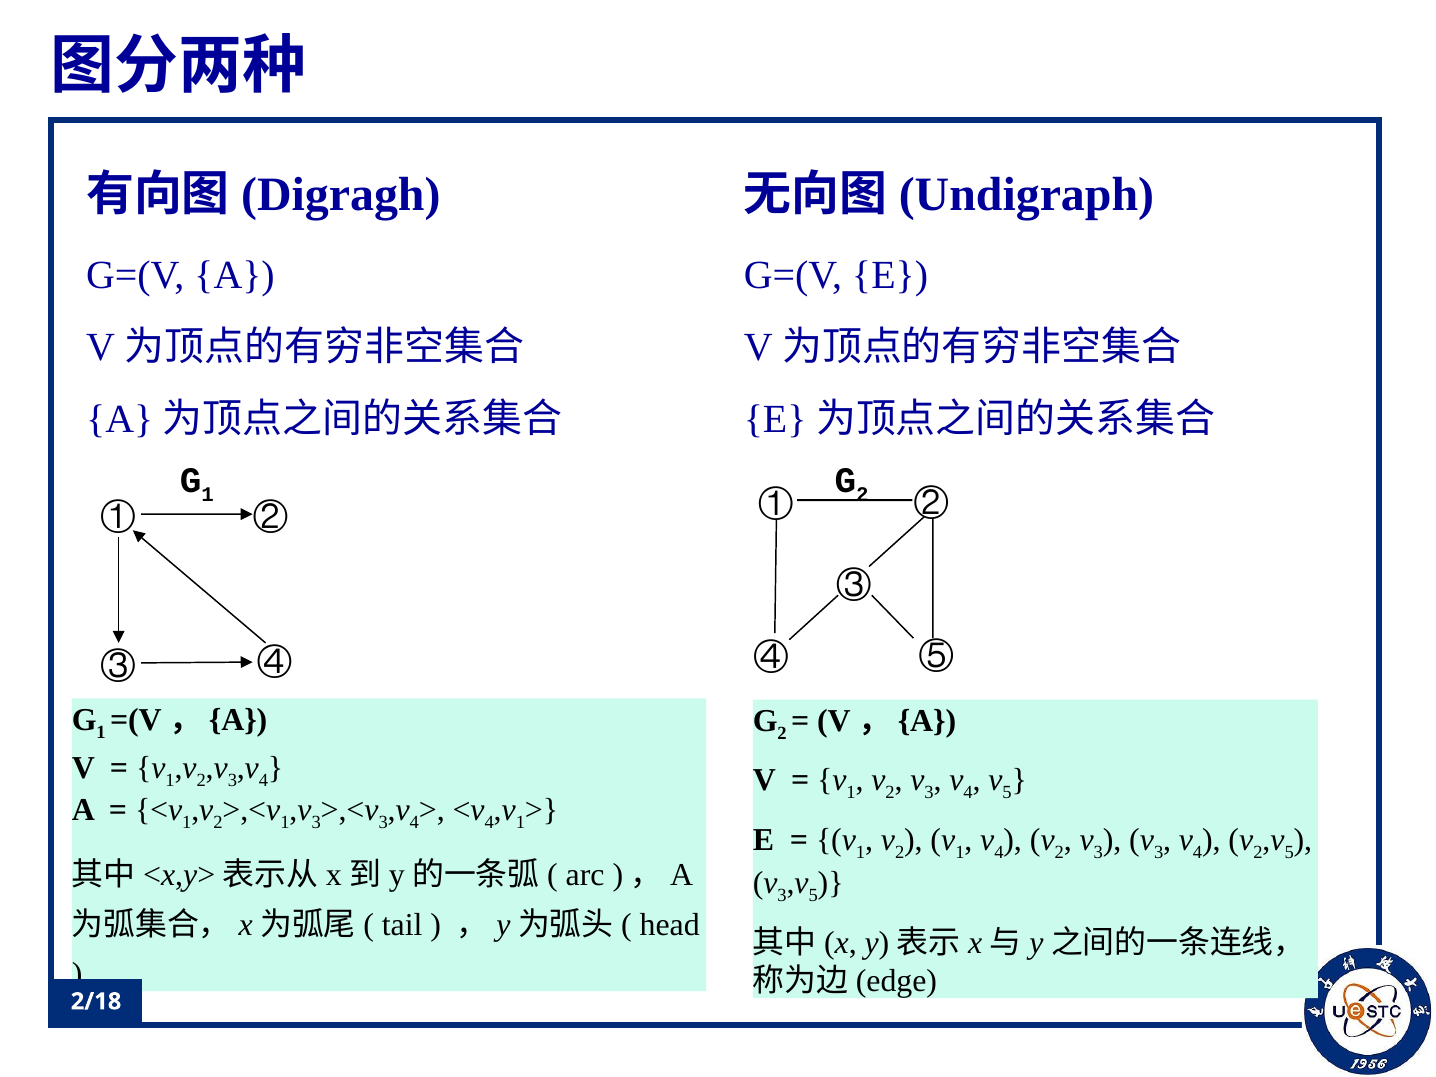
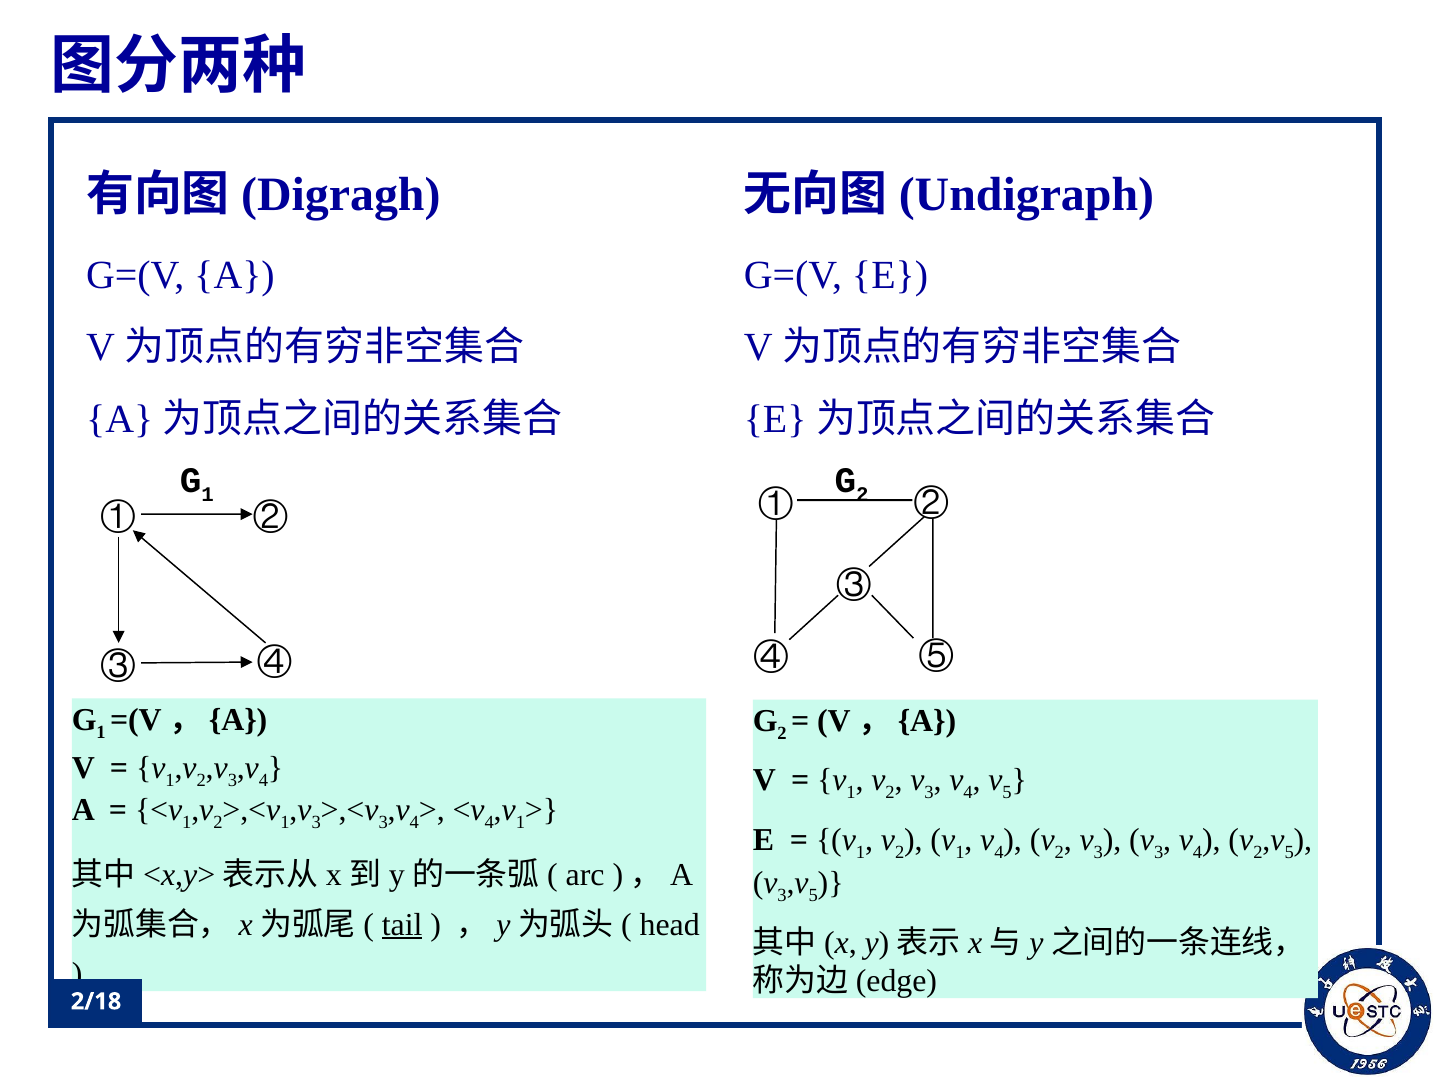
tail underline: none -> present (402, 925)
